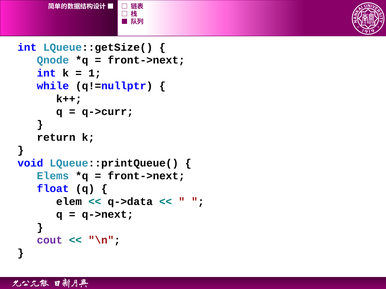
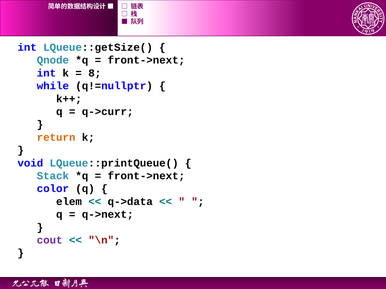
1: 1 -> 8 (95, 73)
return colour: black -> orange (56, 138)
Elems: Elems -> Stack (53, 176)
float: float -> color (53, 189)
